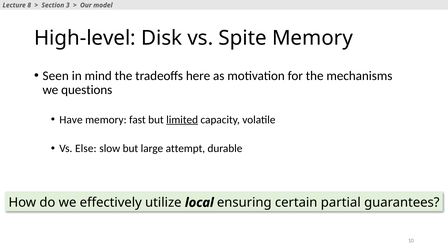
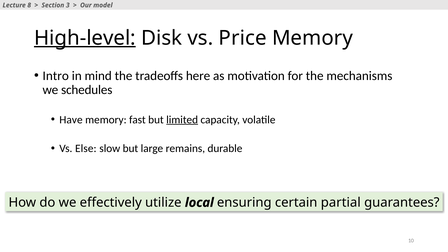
High-level underline: none -> present (85, 38)
Spite: Spite -> Price (243, 38)
Seen: Seen -> Intro (56, 76)
questions: questions -> schedules (87, 90)
attempt: attempt -> remains (185, 149)
